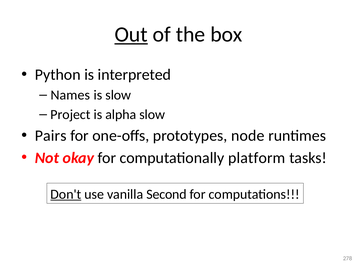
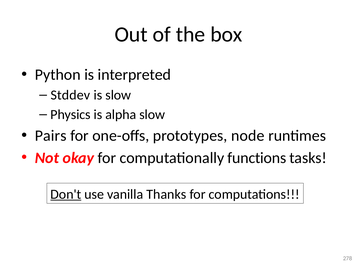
Out underline: present -> none (131, 35)
Names: Names -> Stddev (70, 95)
Project: Project -> Physics (70, 115)
platform: platform -> functions (257, 158)
Second: Second -> Thanks (166, 195)
